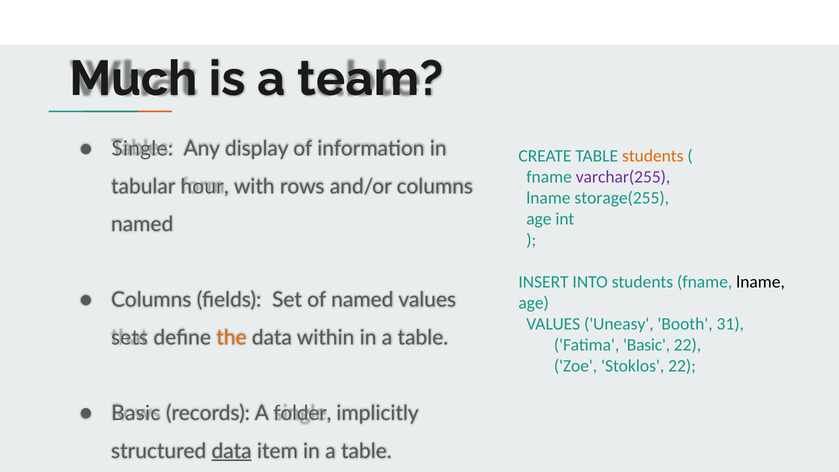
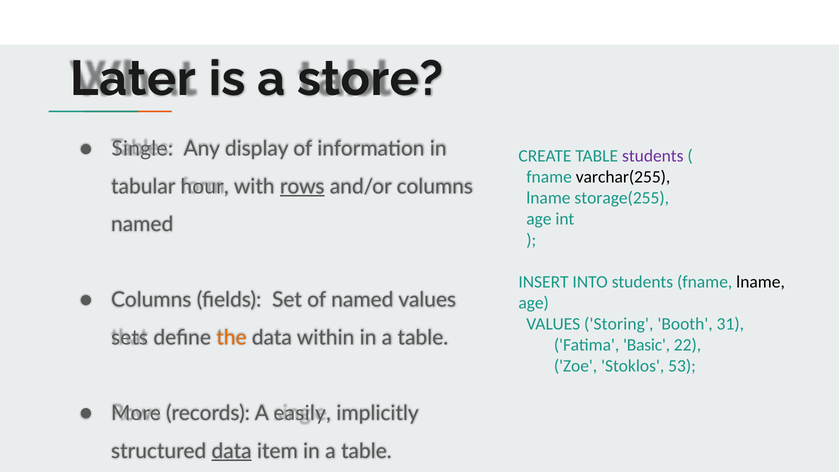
Much: Much -> Later (133, 79)
team: team -> store (370, 79)
students colour: orange -> purple (653, 156)
varchar(255 colour: purple -> black (623, 177)
rows underline: none -> present (302, 187)
Uneasy: Uneasy -> Storing (619, 324)
Stoklos 22: 22 -> 53 (682, 366)
Basic: Basic -> More (136, 413)
folder: folder -> easily (302, 413)
